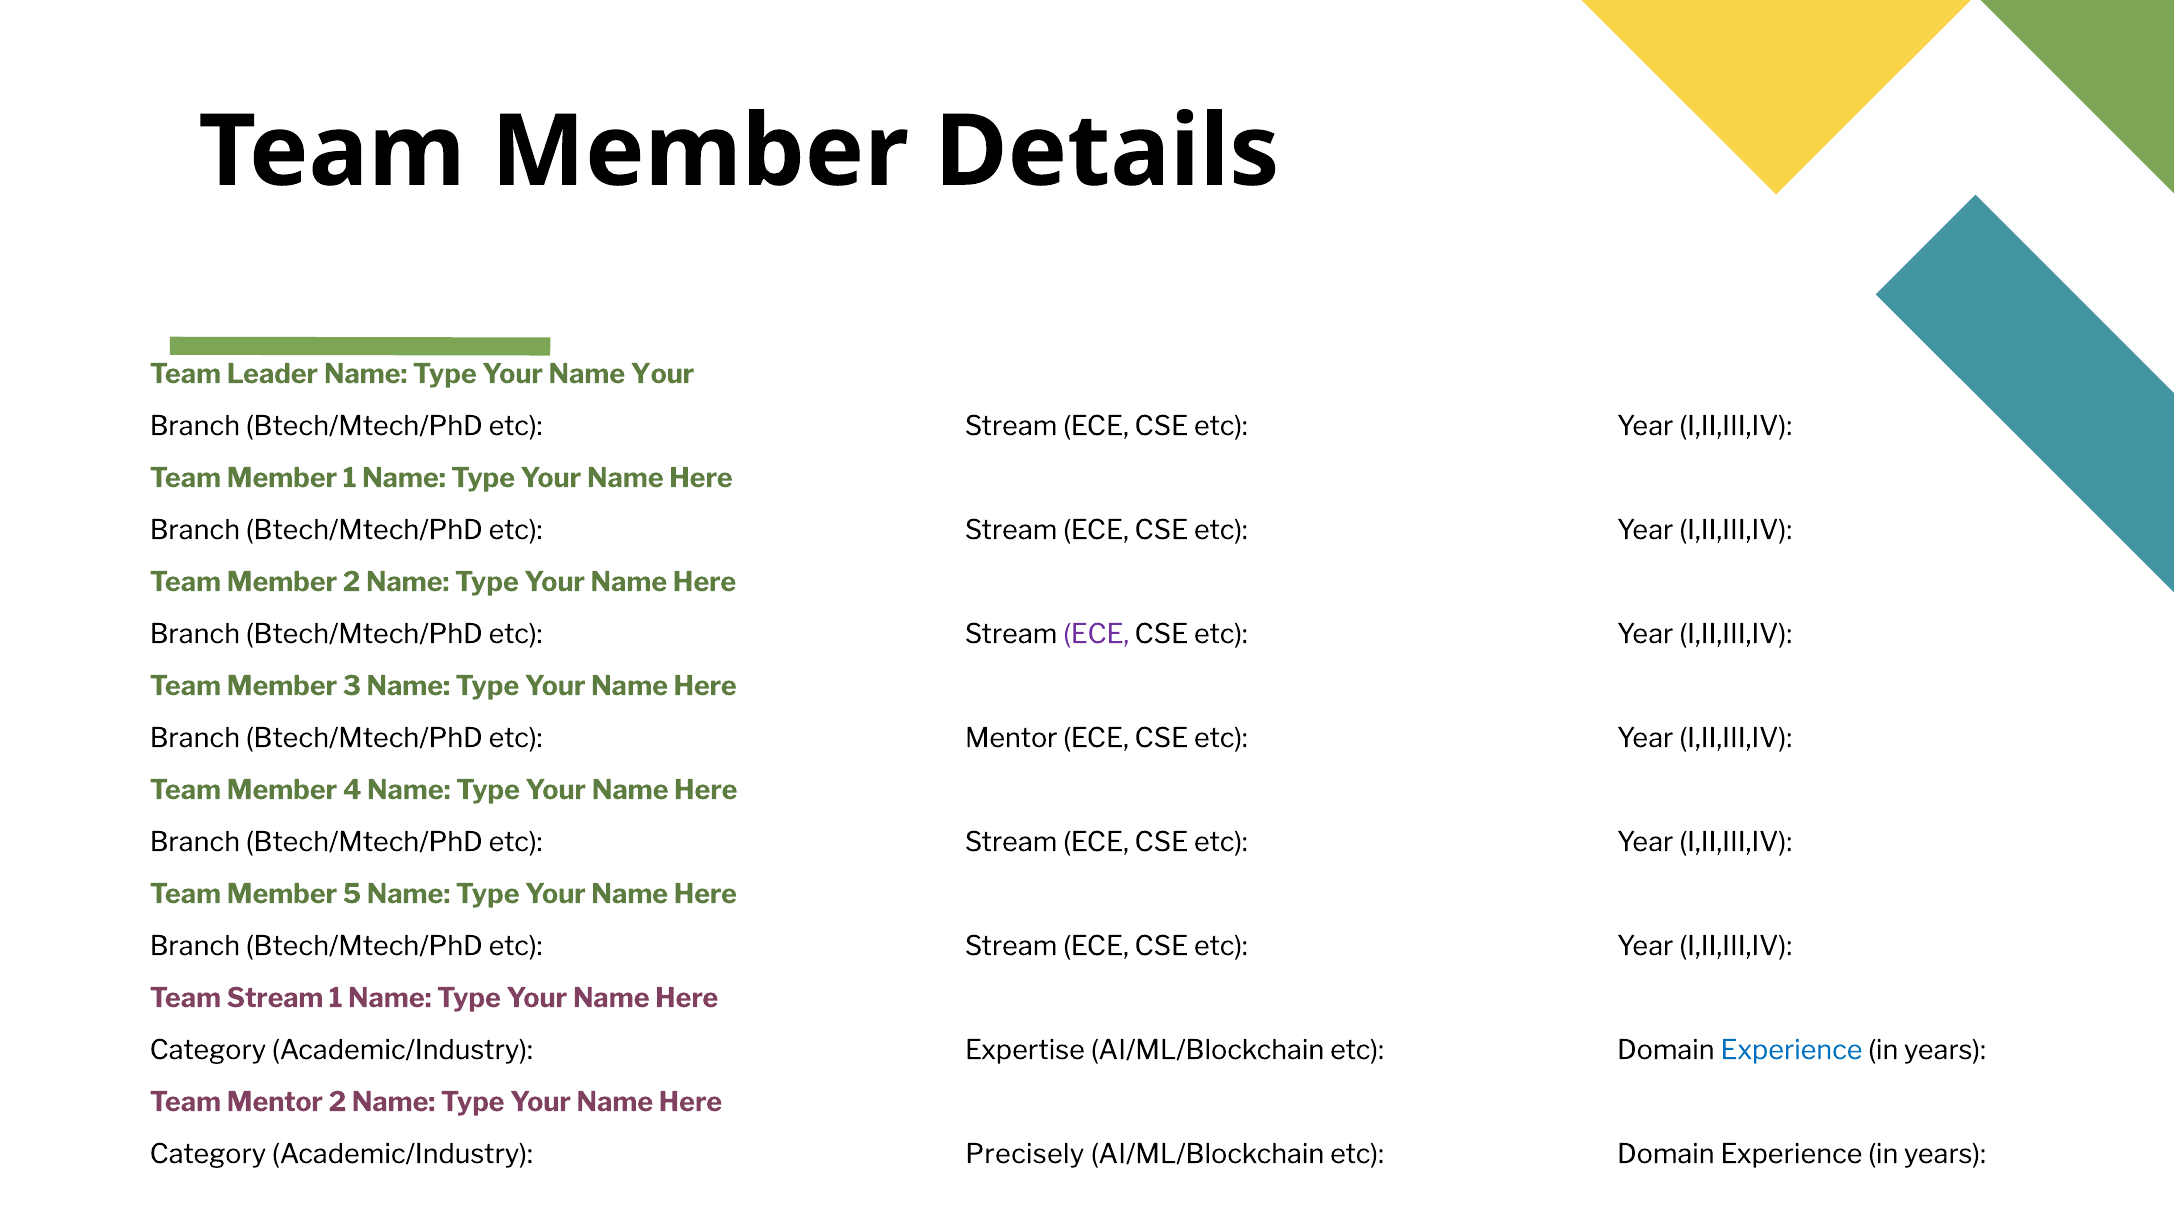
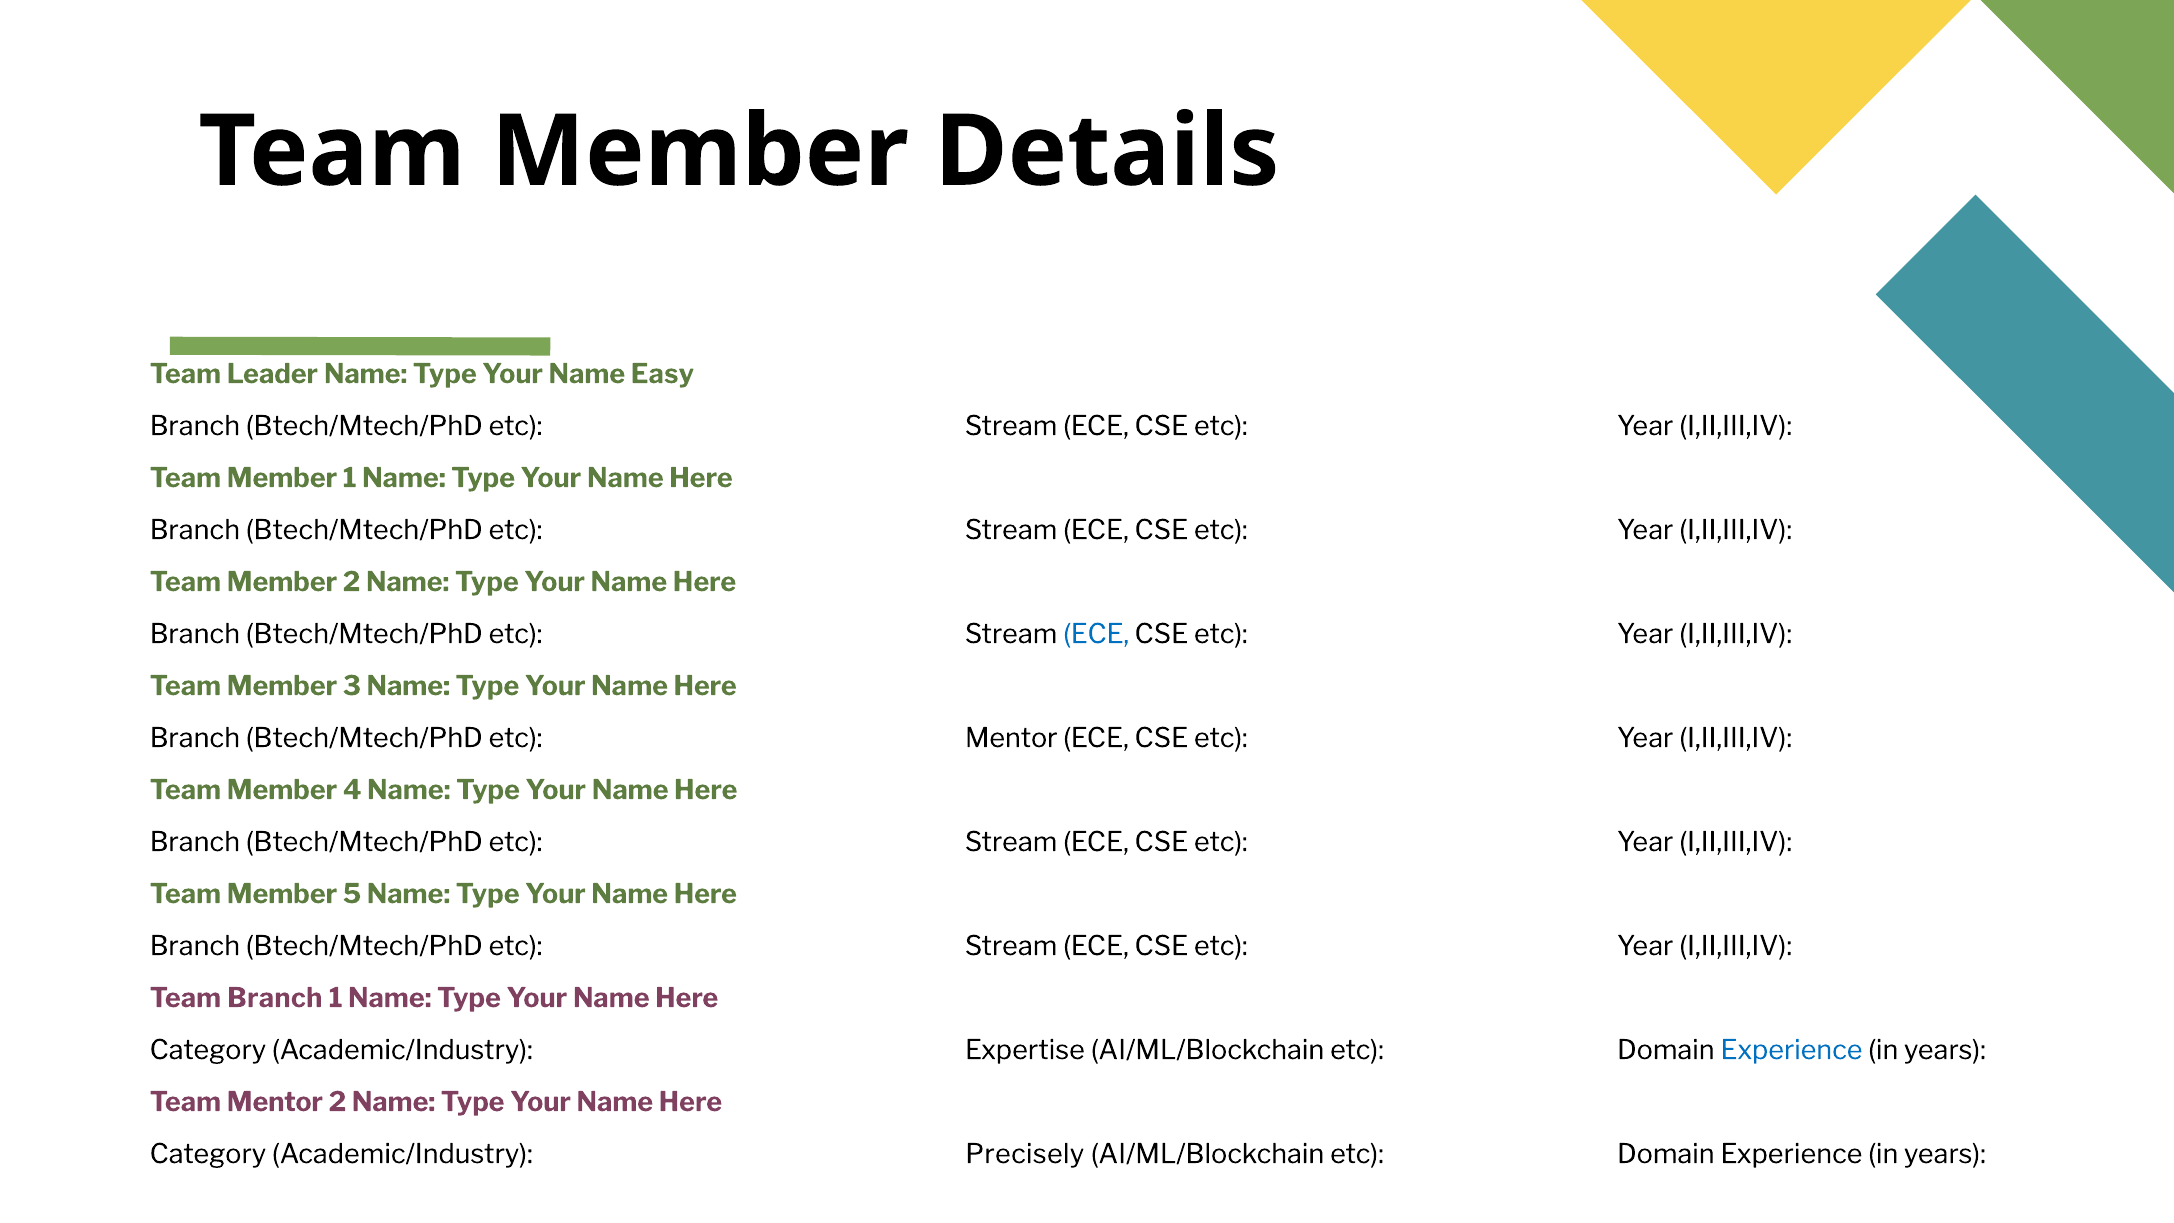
Name Your: Your -> Easy (662, 374)
ECE colour: purple -> blue (1096, 634)
Team Stream: Stream -> Branch (275, 998)
